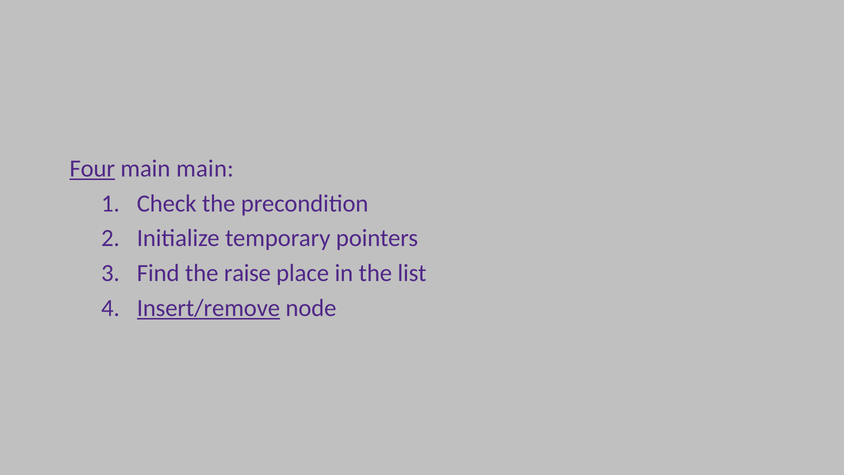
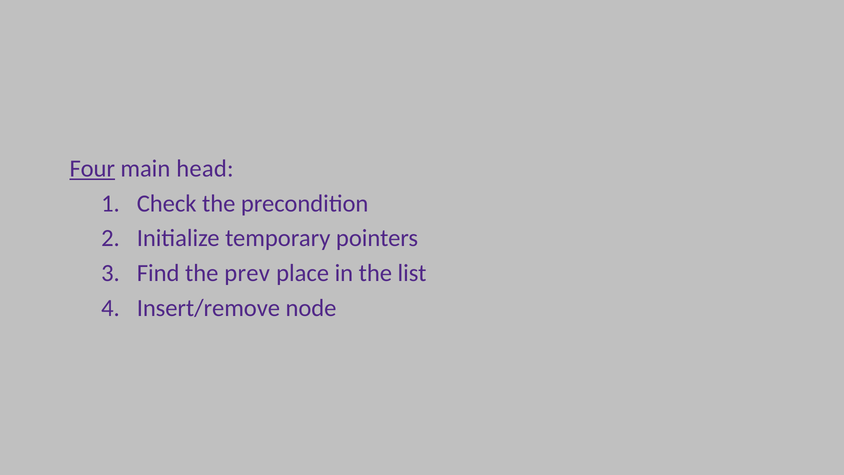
main main: main -> head (205, 169)
raise: raise -> prev (247, 273)
Insert/remove underline: present -> none (208, 308)
